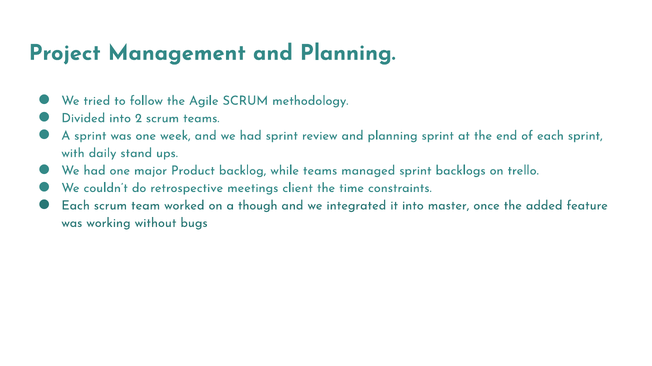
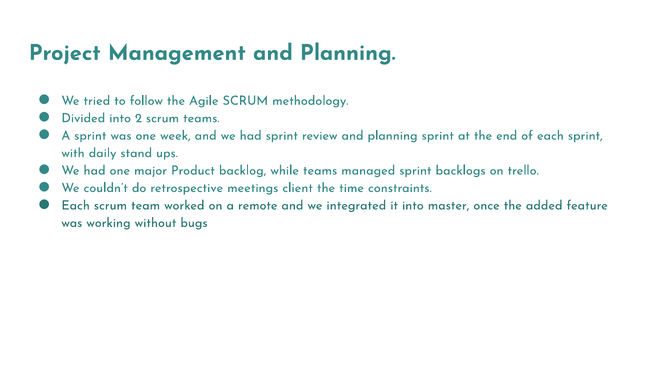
though: though -> remote (258, 206)
